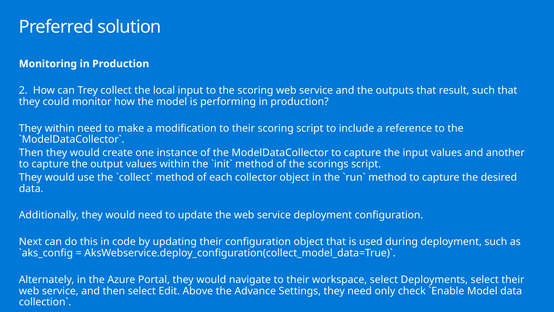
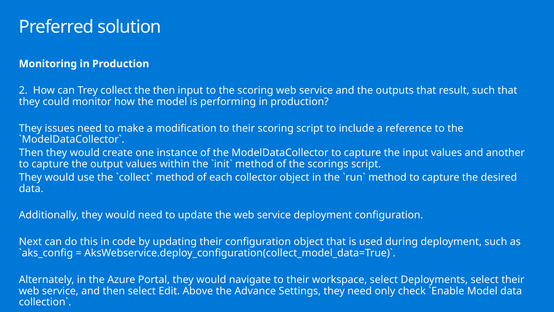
the local: local -> then (164, 90)
They within: within -> issues (60, 128)
